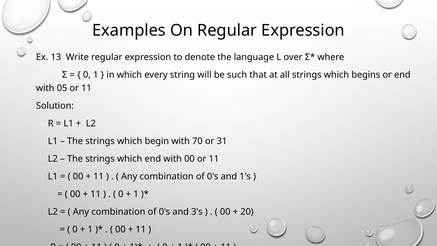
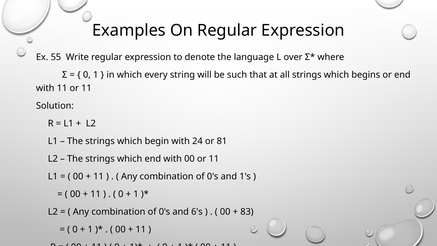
13: 13 -> 55 (56, 57)
with 05: 05 -> 11 (62, 88)
70: 70 -> 24 (197, 141)
31: 31 -> 81 (222, 141)
3's: 3's -> 6's (197, 212)
20: 20 -> 83 (247, 212)
